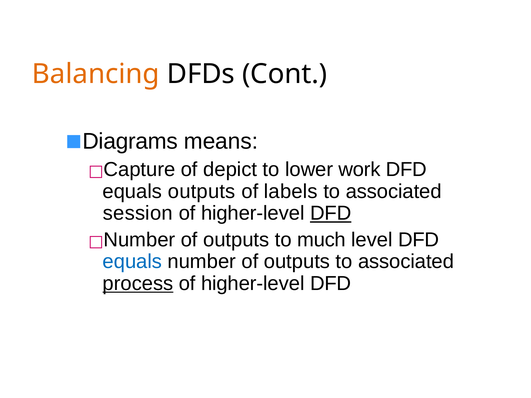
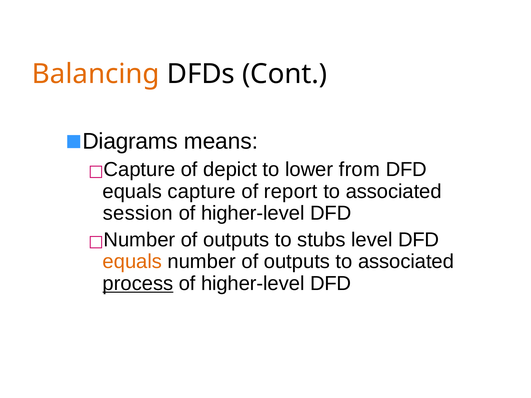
work: work -> from (359, 170)
equals outputs: outputs -> capture (202, 192)
labels: labels -> report (291, 192)
DFD underline: present -> none (331, 213)
much: much -> stubs (321, 240)
equals colour: blue -> orange (132, 262)
